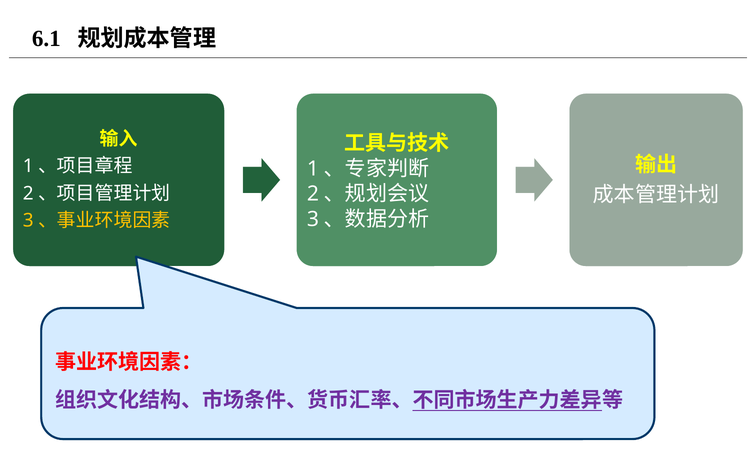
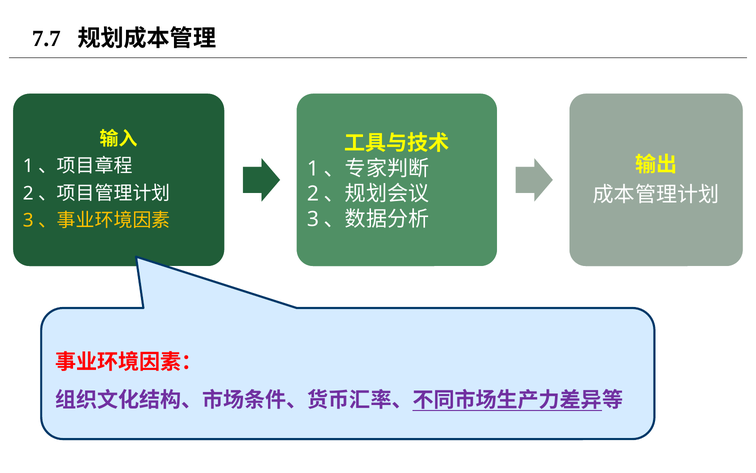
6.1: 6.1 -> 7.7 (46, 38)
